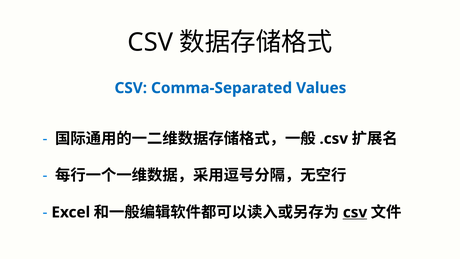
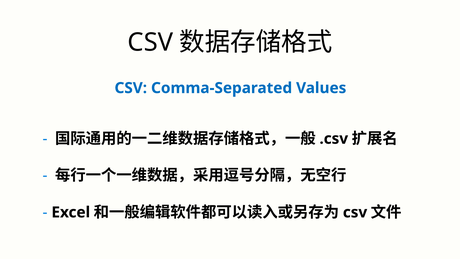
csv underline: present -> none (355, 212)
